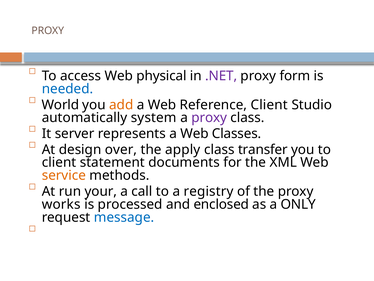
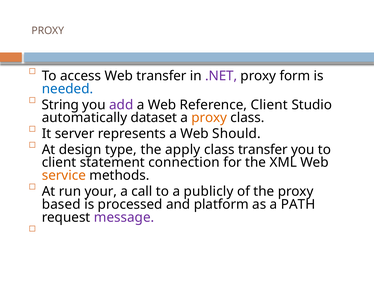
Web physical: physical -> transfer (161, 76)
World: World -> String (60, 105)
add colour: orange -> purple (121, 105)
system: system -> dataset (154, 118)
proxy colour: purple -> orange (209, 118)
Classes: Classes -> Should (236, 133)
over: over -> type (121, 149)
documents: documents -> connection (184, 162)
registry: registry -> publicly (209, 191)
works: works -> based (61, 204)
enclosed: enclosed -> platform (221, 204)
ONLY: ONLY -> PATH (298, 204)
message colour: blue -> purple (124, 217)
